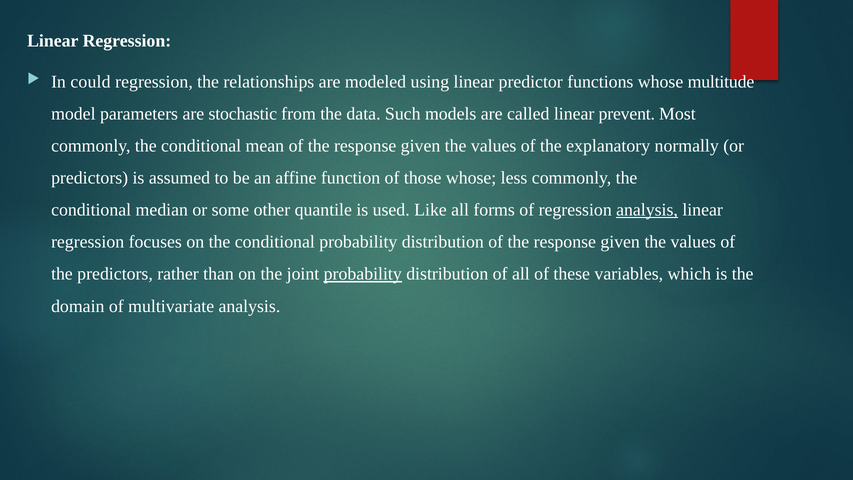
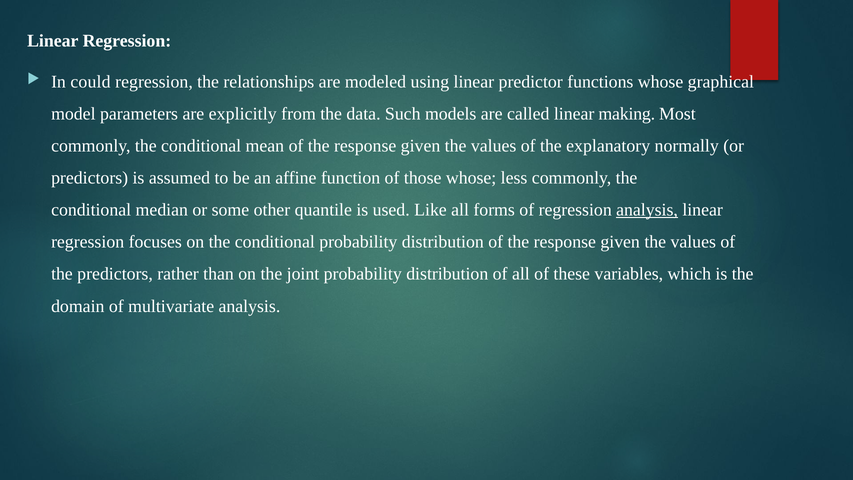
multitude: multitude -> graphical (721, 82)
stochastic: stochastic -> explicitly (243, 114)
prevent: prevent -> making (627, 114)
probability underline: present -> none (363, 274)
